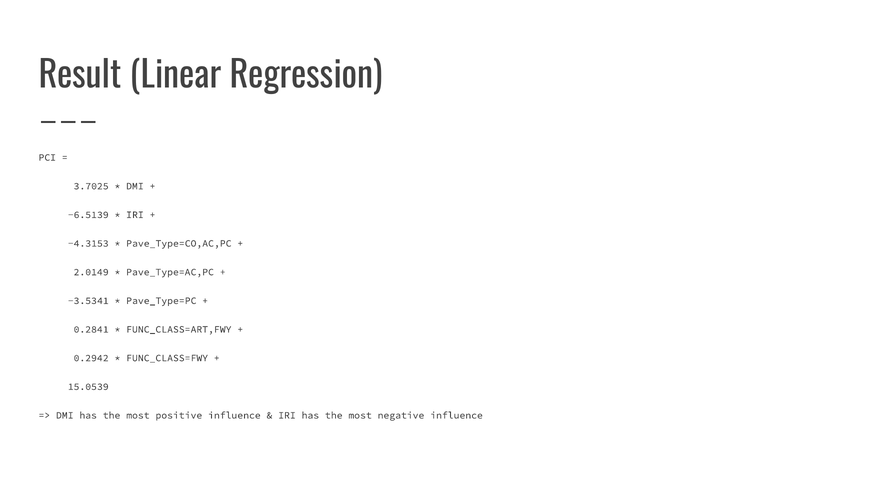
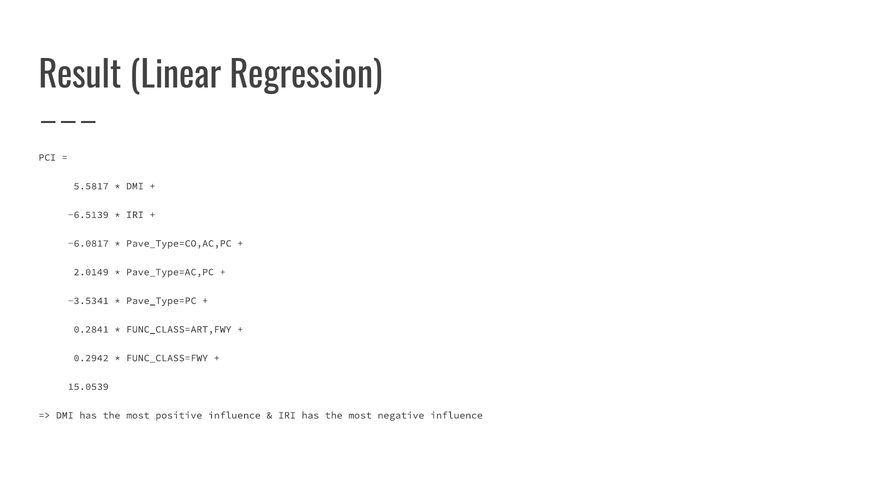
3.7025: 3.7025 -> 5.5817 (91, 186)
-4.3153: -4.3153 -> -6.0817 (88, 243)
